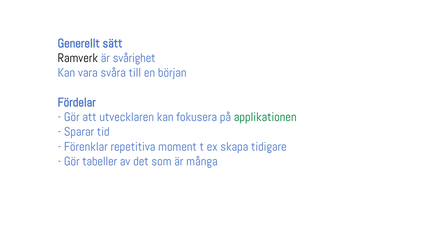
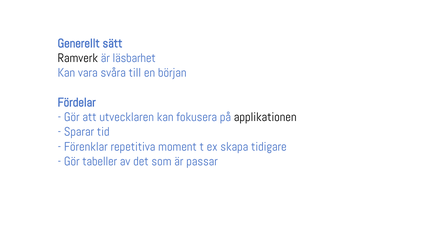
svårighet: svårighet -> läsbarhet (134, 58)
applikationen colour: green -> black (265, 117)
många: många -> passar (202, 162)
